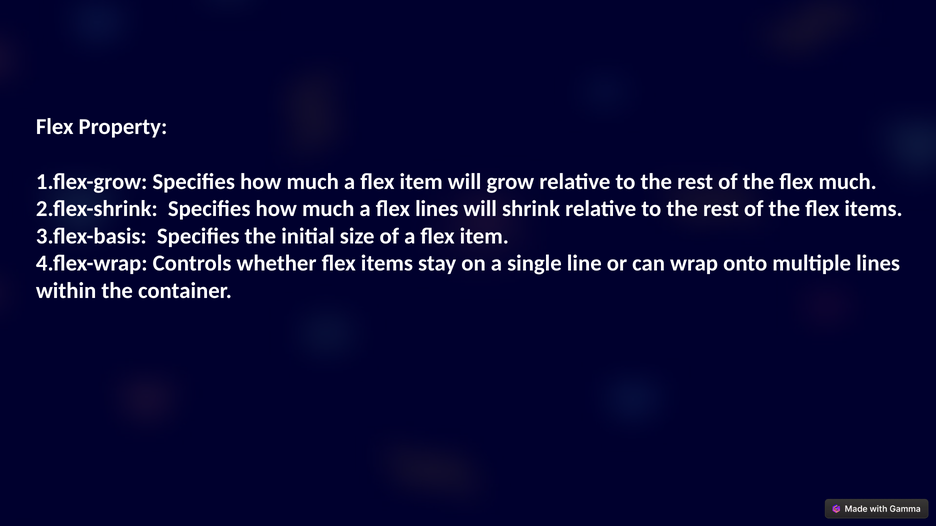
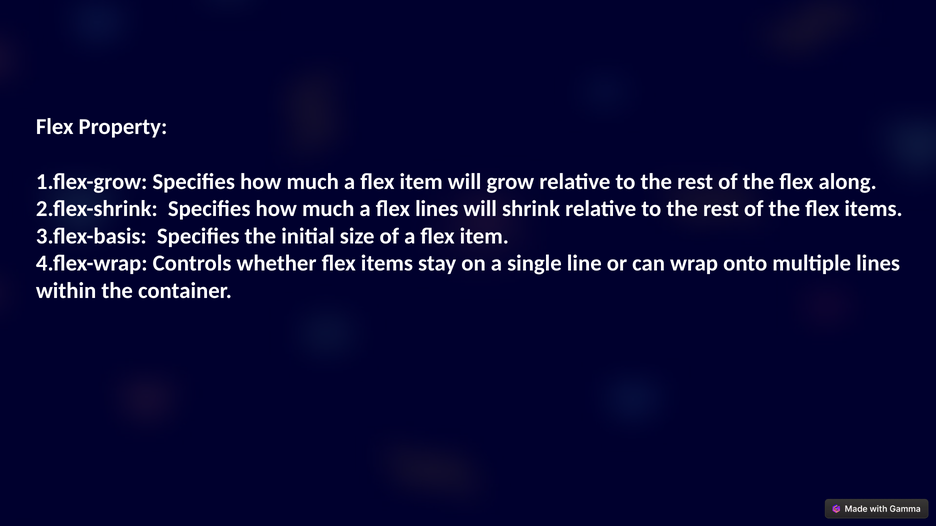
flex much: much -> along (848, 182)
